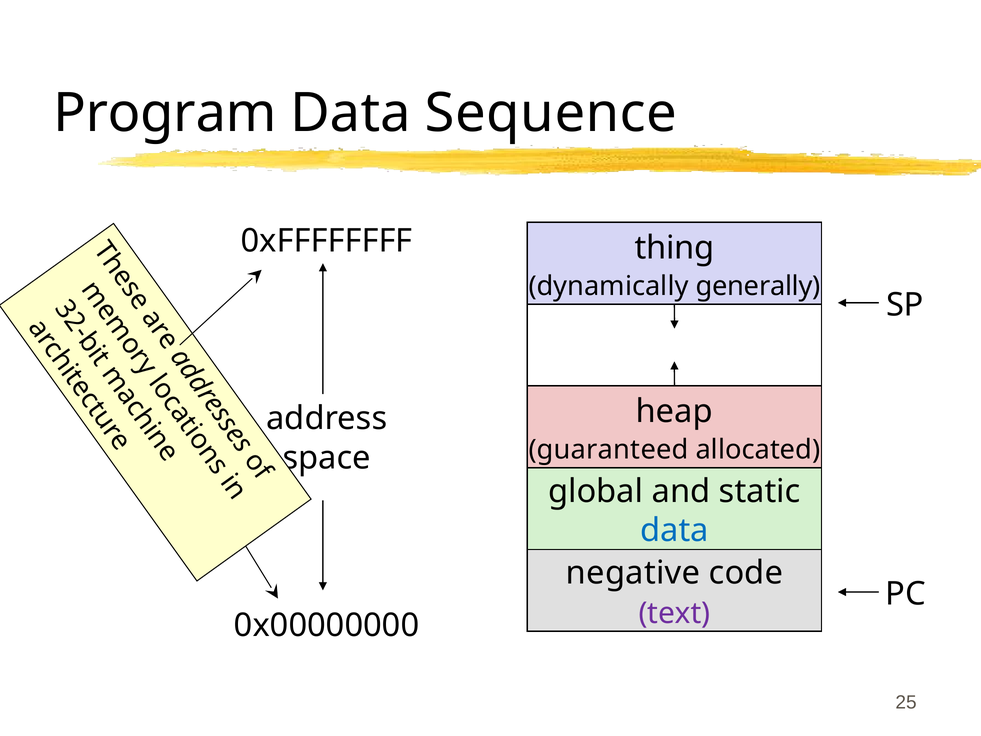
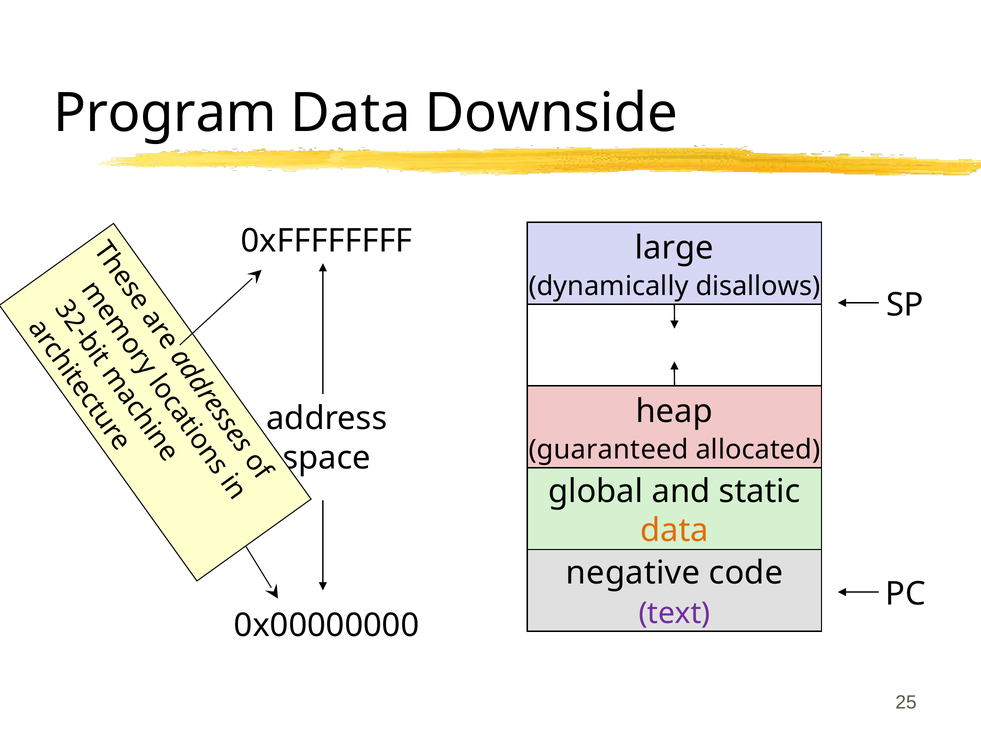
Sequence: Sequence -> Downside (551, 113)
thing: thing -> large (674, 248)
generally: generally -> disallows (758, 286)
data colour: blue -> orange (674, 530)
